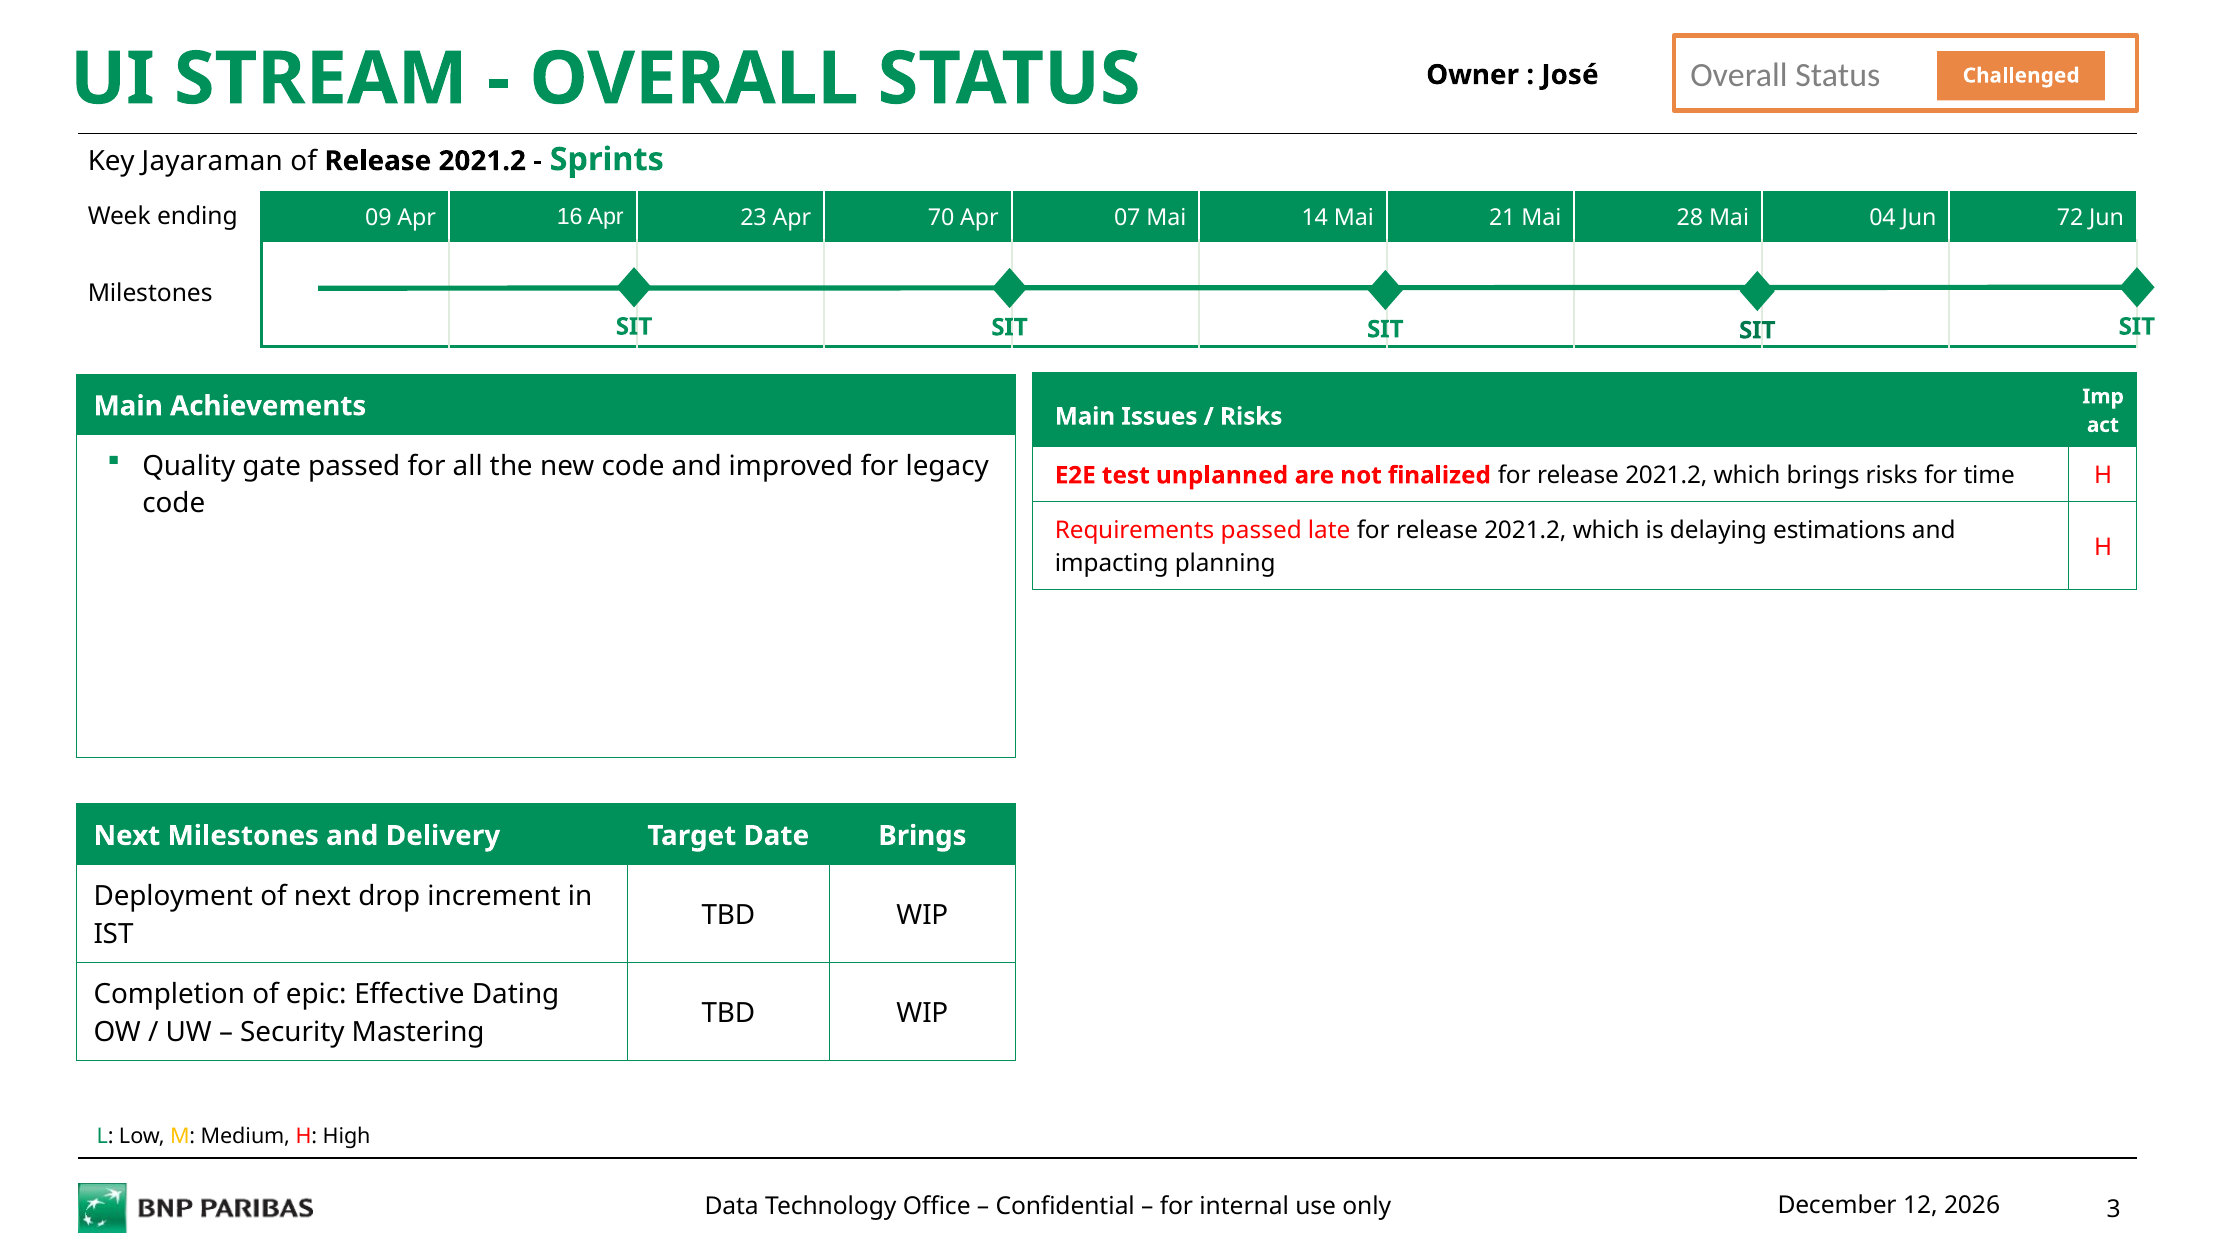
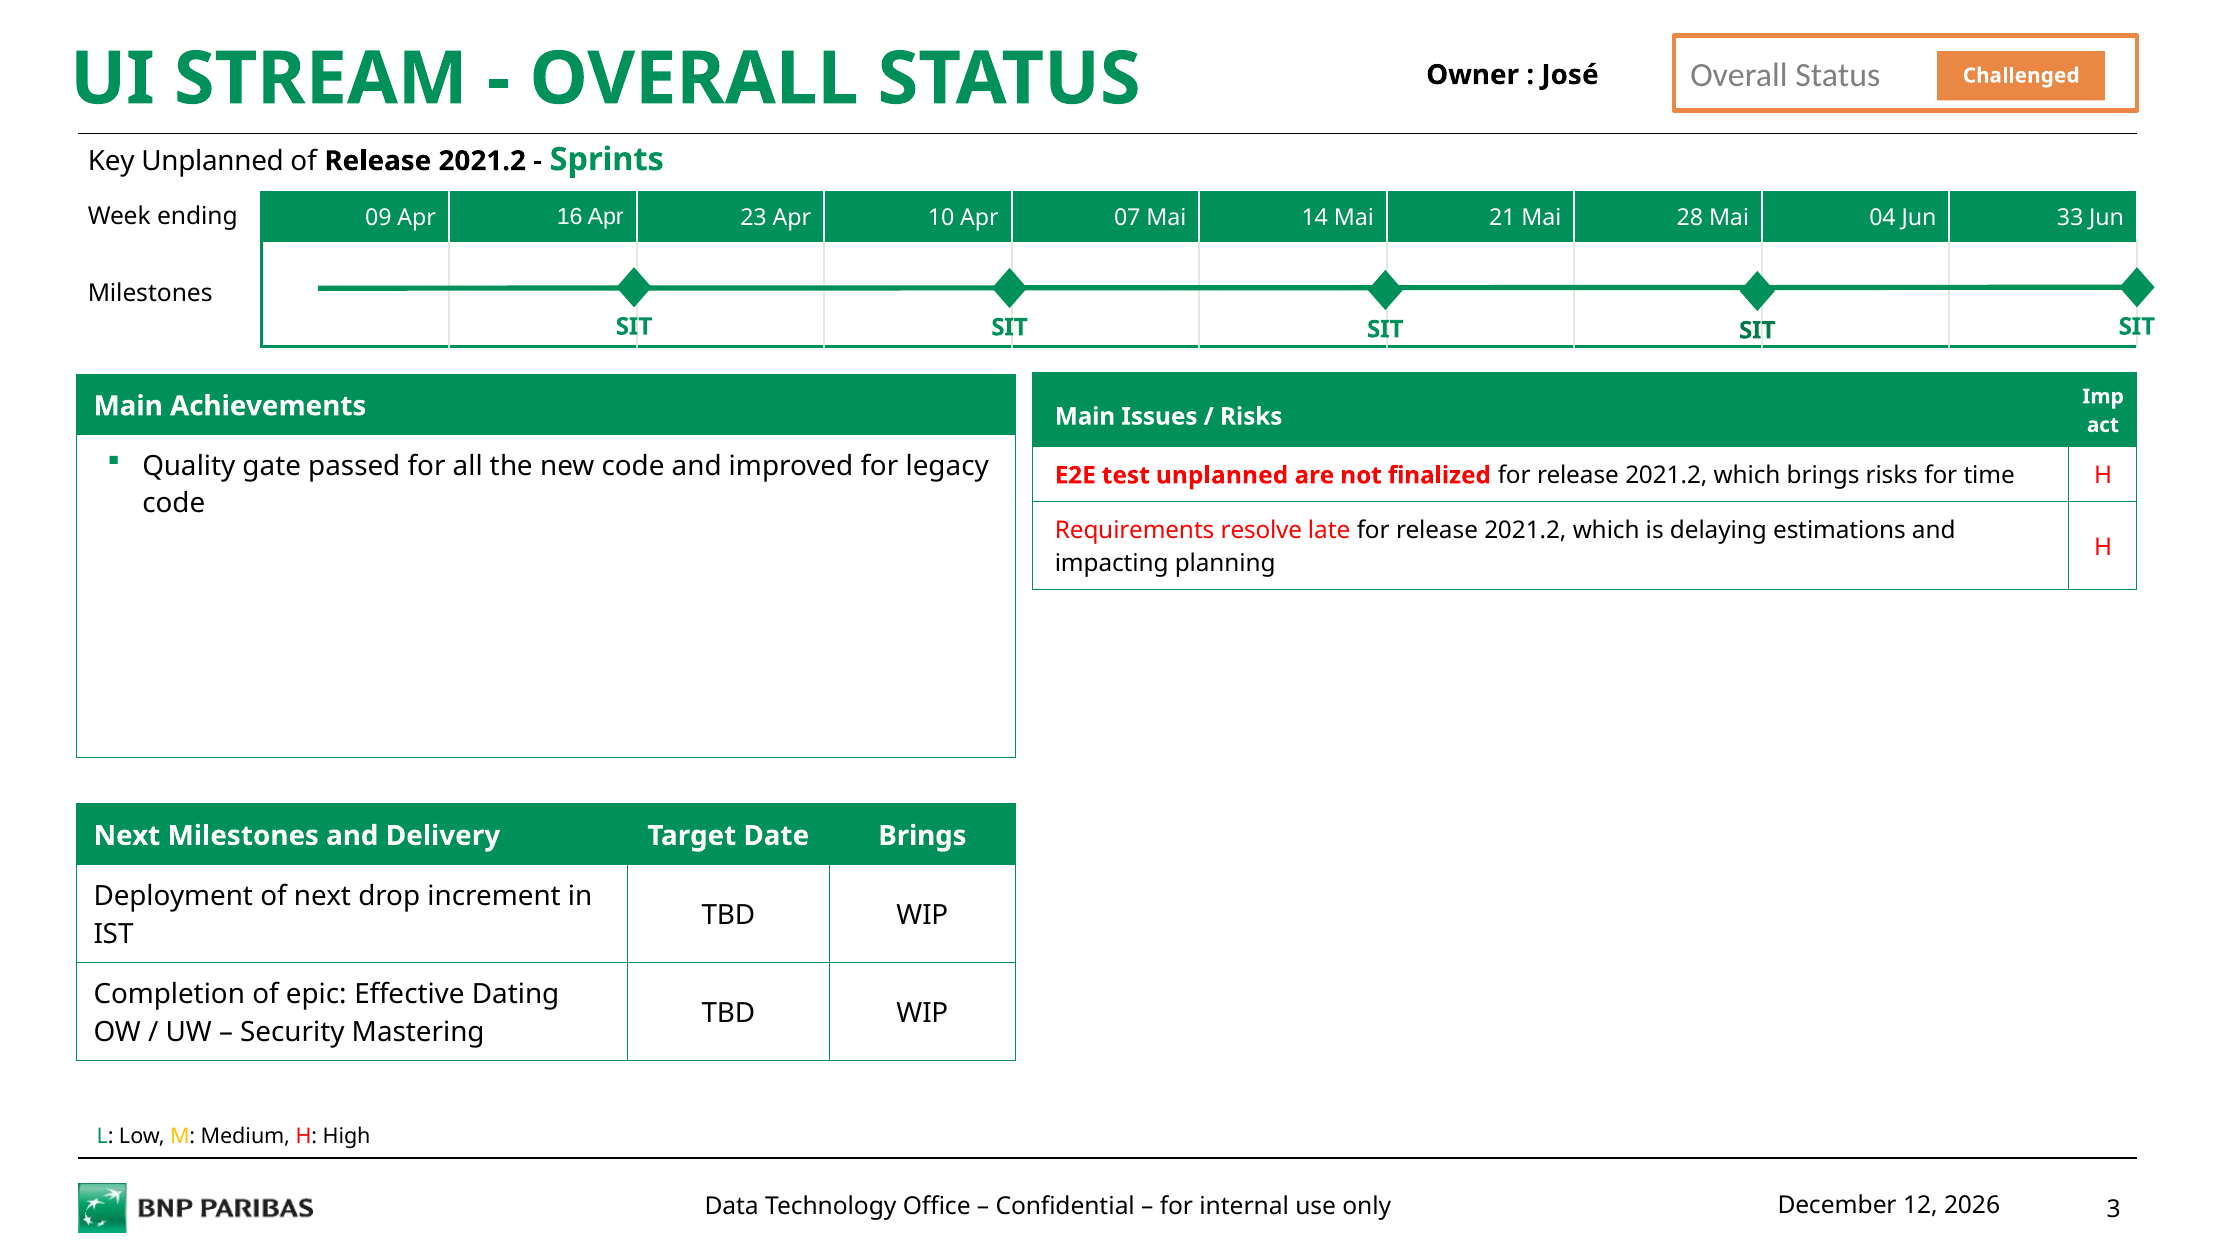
Key Jayaraman: Jayaraman -> Unplanned (213, 161)
70: 70 -> 10 (941, 218)
72: 72 -> 33 (2070, 218)
Requirements passed: passed -> resolve (1261, 530)
